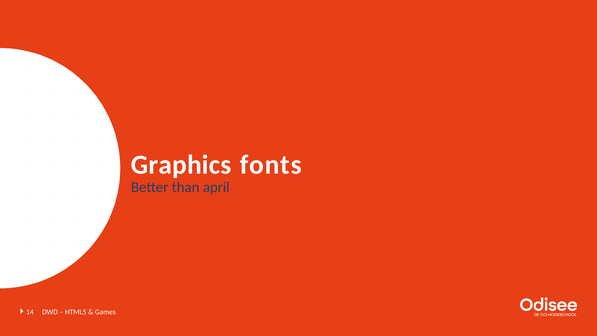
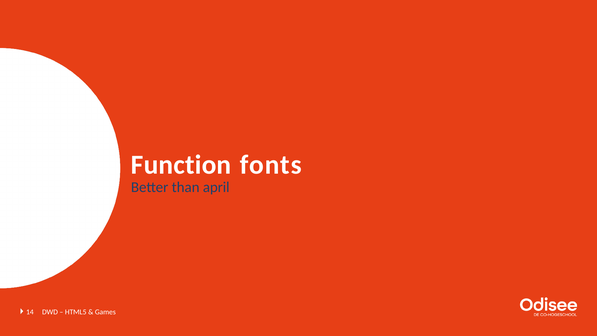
Graphics: Graphics -> Function (181, 165)
